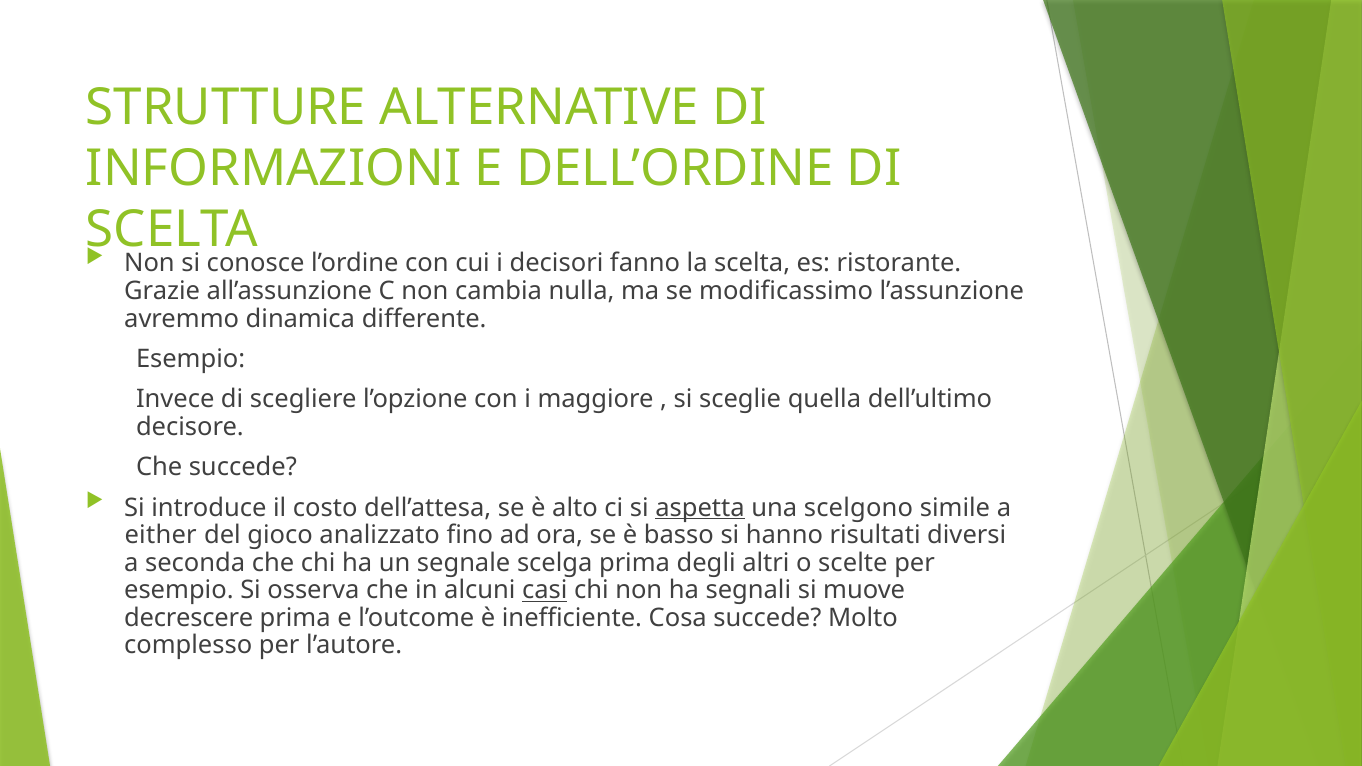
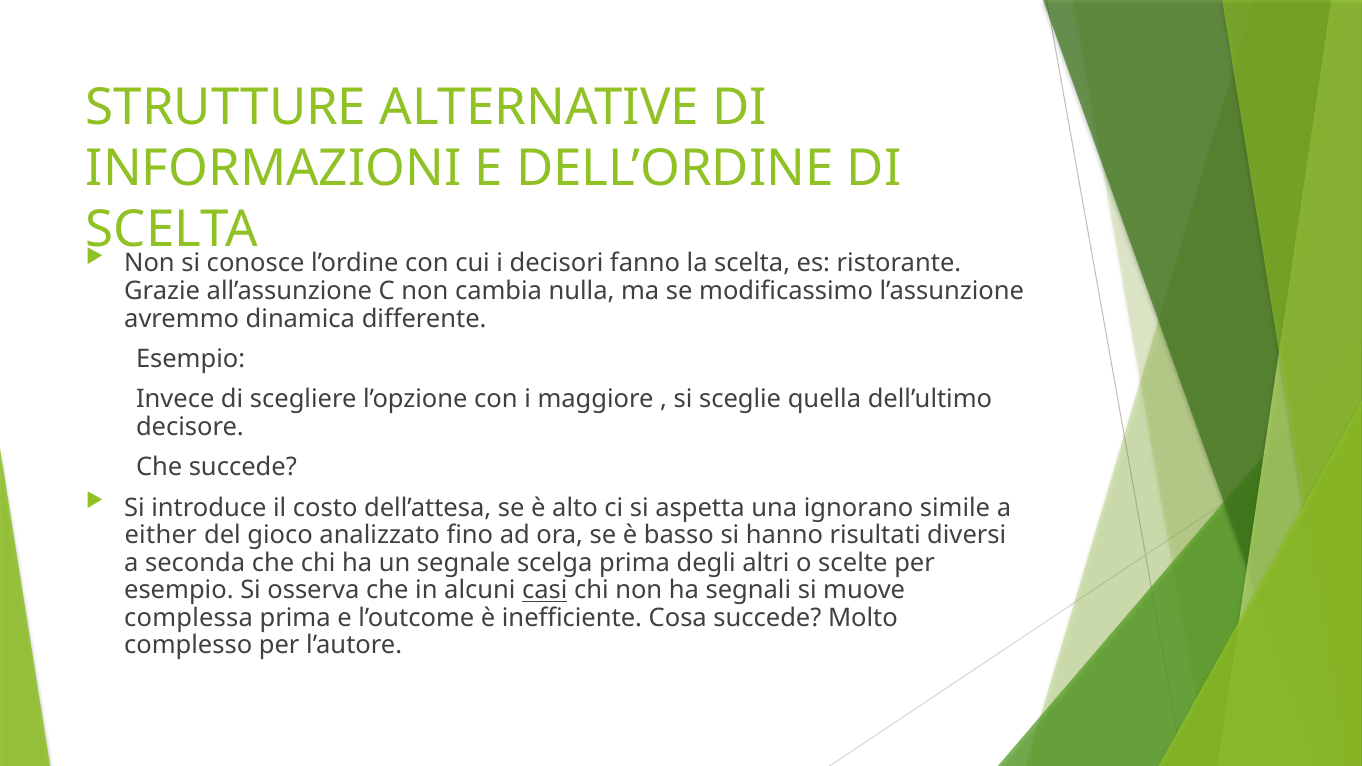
aspetta underline: present -> none (700, 508)
scelgono: scelgono -> ignorano (859, 508)
decrescere: decrescere -> complessa (189, 618)
